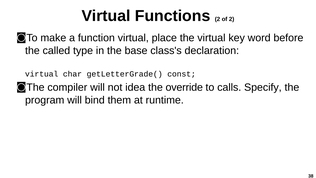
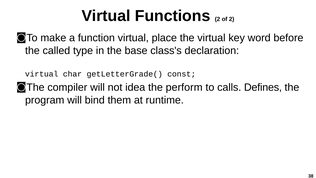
override: override -> perform (184, 87)
Specify: Specify -> Defines (263, 87)
